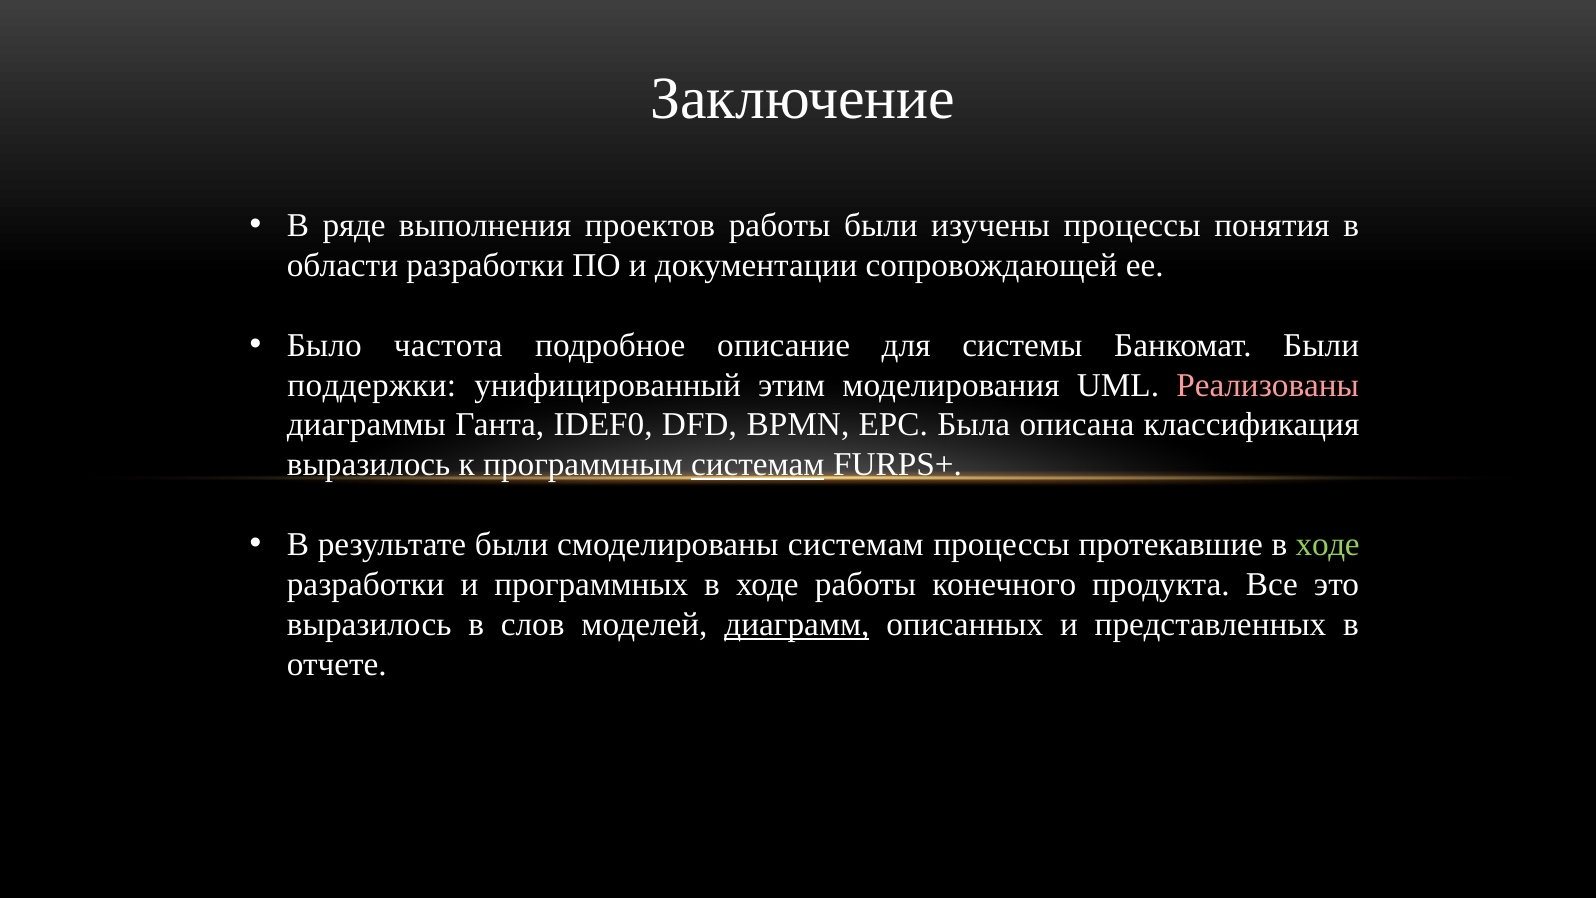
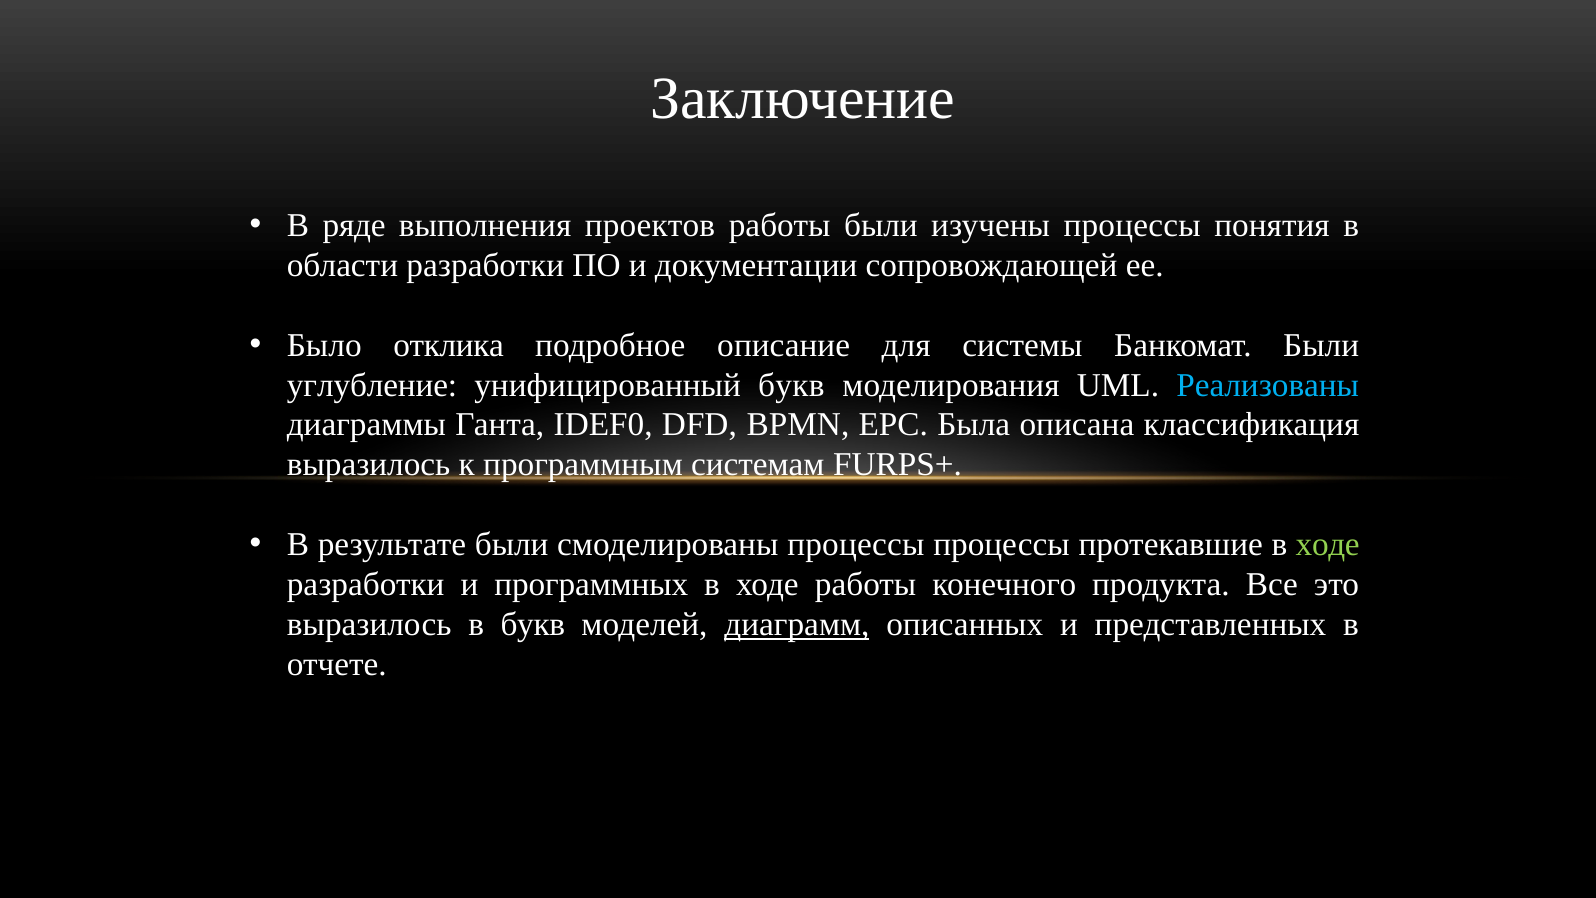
частота: частота -> отклика (449, 345)
поддержки: поддержки -> углубление (372, 385)
унифицированный этим: этим -> букв (791, 385)
Реализованы colour: pink -> light blue (1268, 385)
системам underline: present -> none (758, 465)
смоделированы системам: системам -> процессы (856, 545)
в слов: слов -> букв (533, 624)
